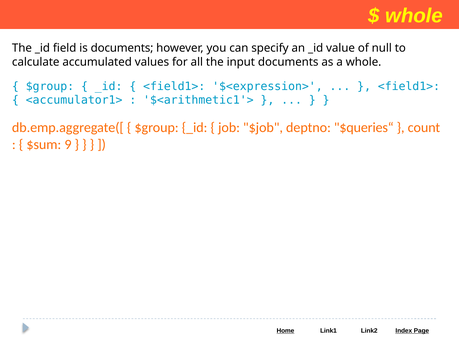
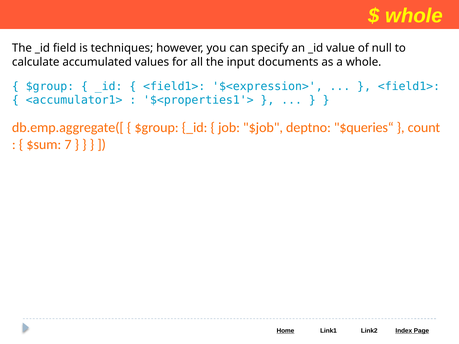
is documents: documents -> techniques (122, 48)
$<arithmetic1'>: $<arithmetic1'> -> $<properties1'> (198, 100)
9: 9 -> 7 (68, 145)
